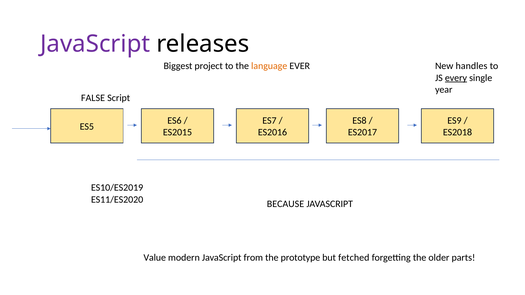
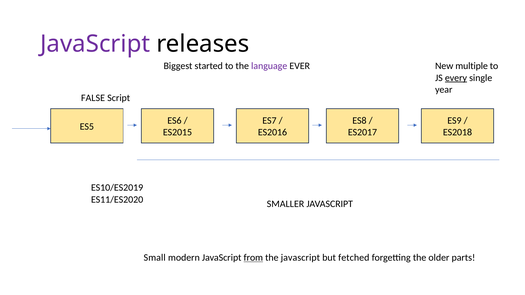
project: project -> started (209, 66)
language colour: orange -> purple (269, 66)
handles: handles -> multiple (472, 66)
BECAUSE: BECAUSE -> SMALLER (286, 204)
Value: Value -> Small (155, 258)
from underline: none -> present (253, 258)
the prototype: prototype -> javascript (300, 258)
